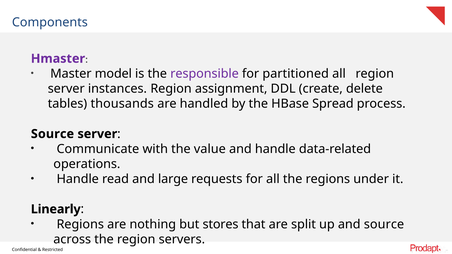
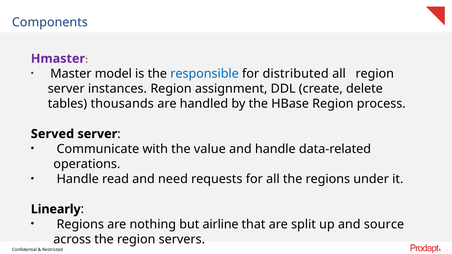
responsible colour: purple -> blue (205, 74)
partitioned: partitioned -> distributed (296, 74)
HBase Spread: Spread -> Region (333, 104)
Source: Source -> Served (52, 134)
large: large -> need (173, 179)
stores: stores -> airline (221, 224)
